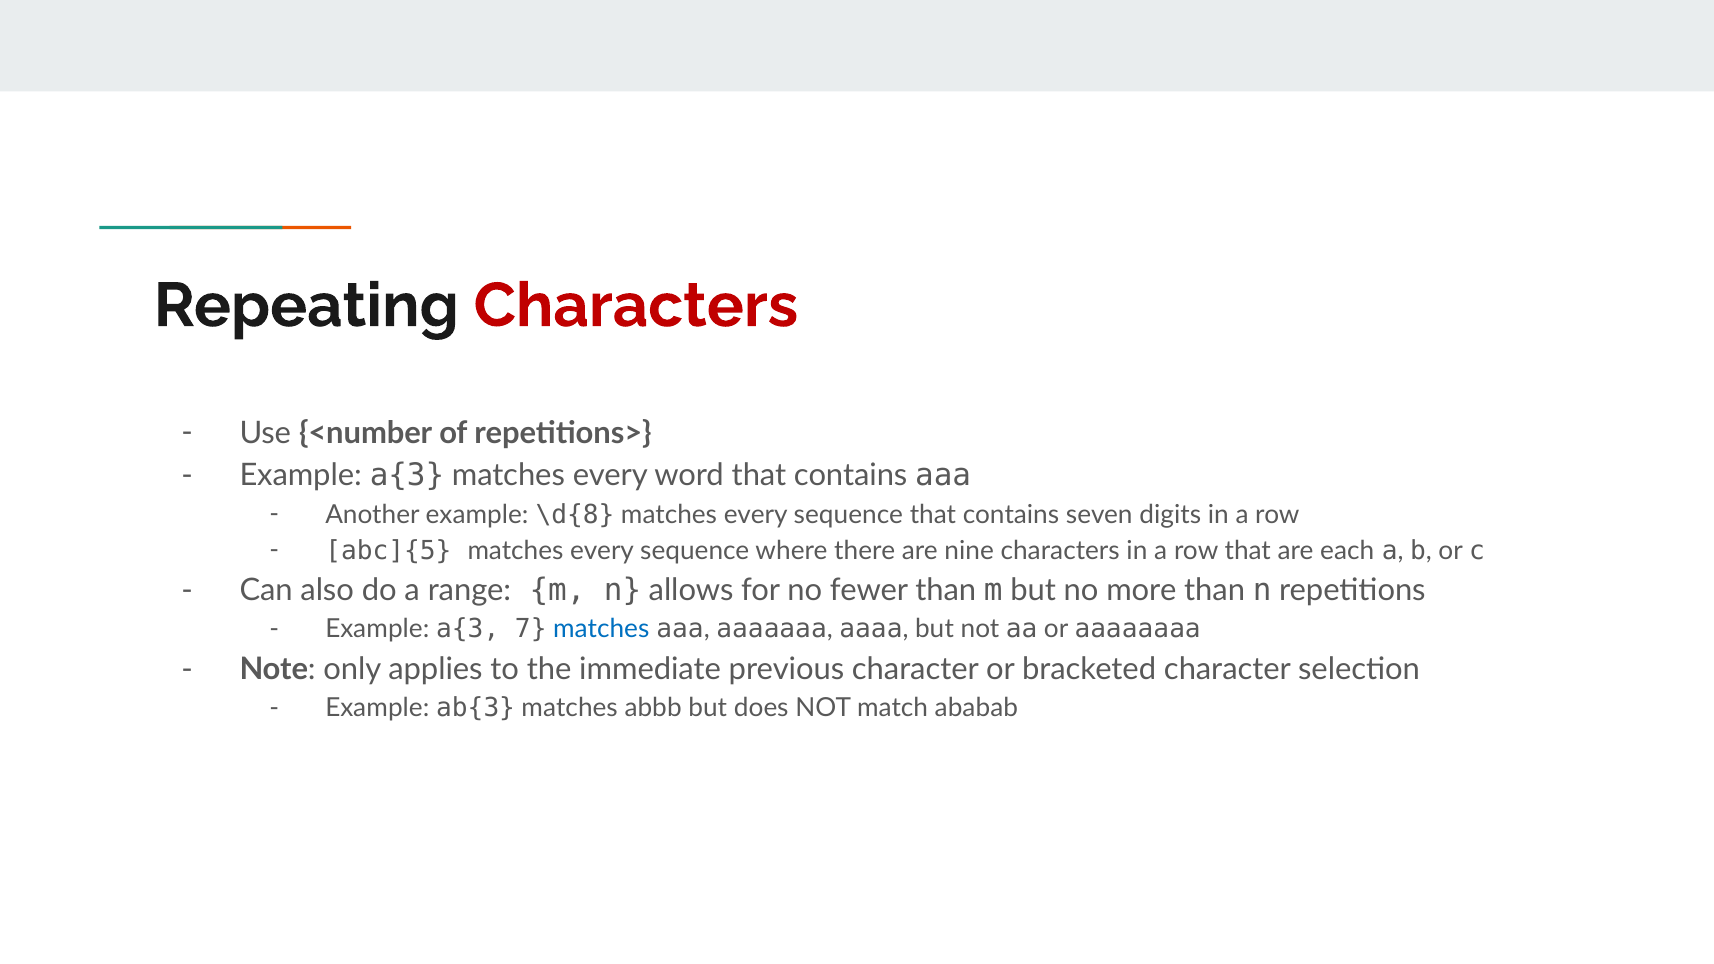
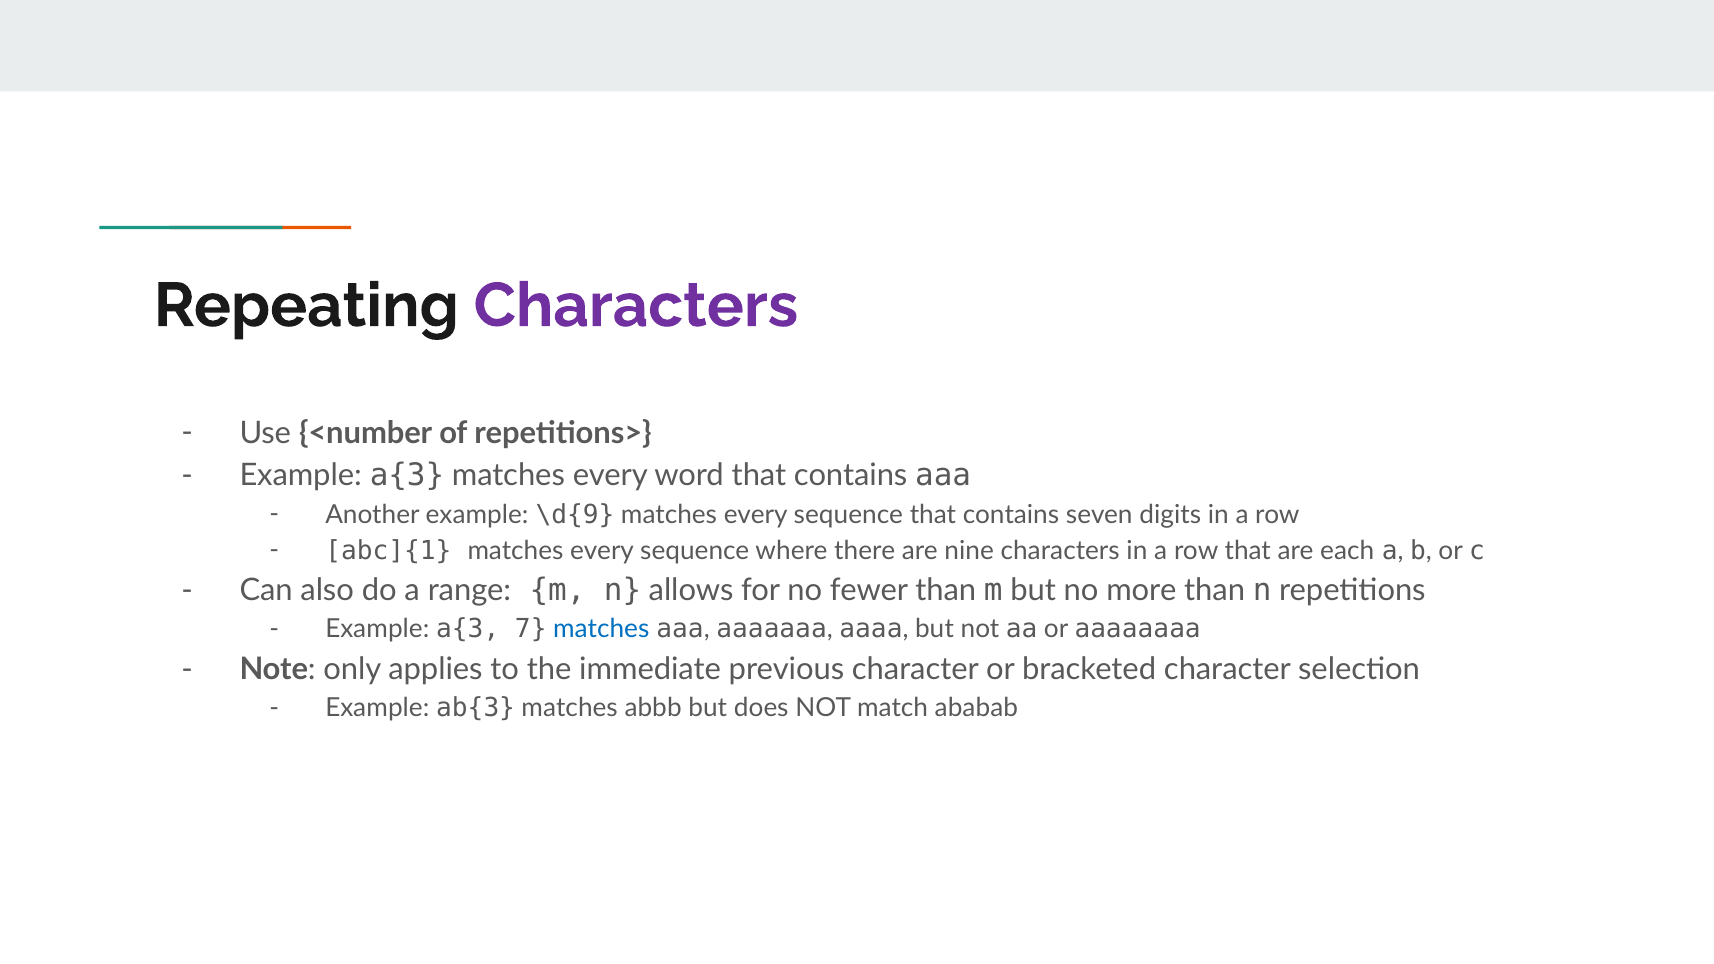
Characters colour: red -> purple (636, 306)
\d{8: \d{8 -> \d{9 (575, 514)
abc]{5: abc]{5 -> abc]{1 (388, 551)
